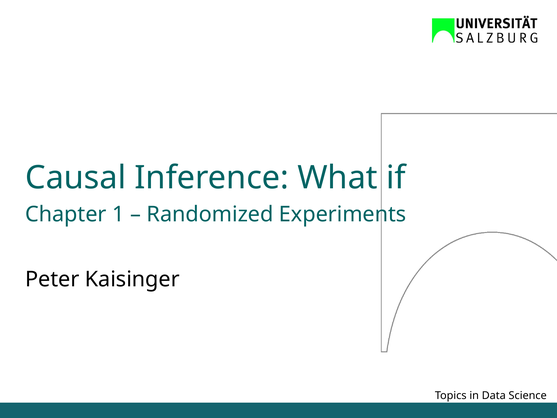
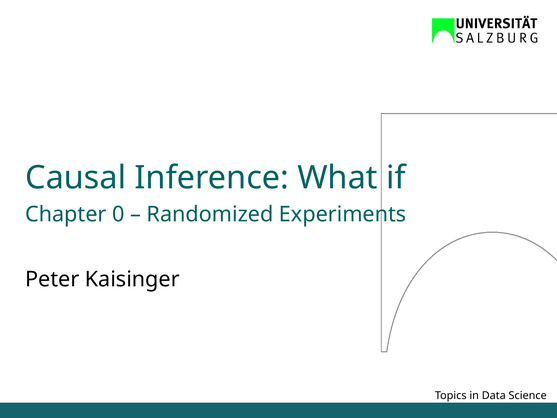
1: 1 -> 0 (118, 214)
